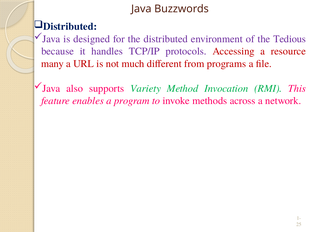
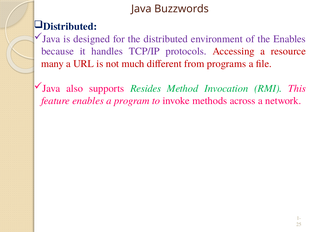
the Tedious: Tedious -> Enables (290, 39)
Variety: Variety -> Resides (146, 88)
